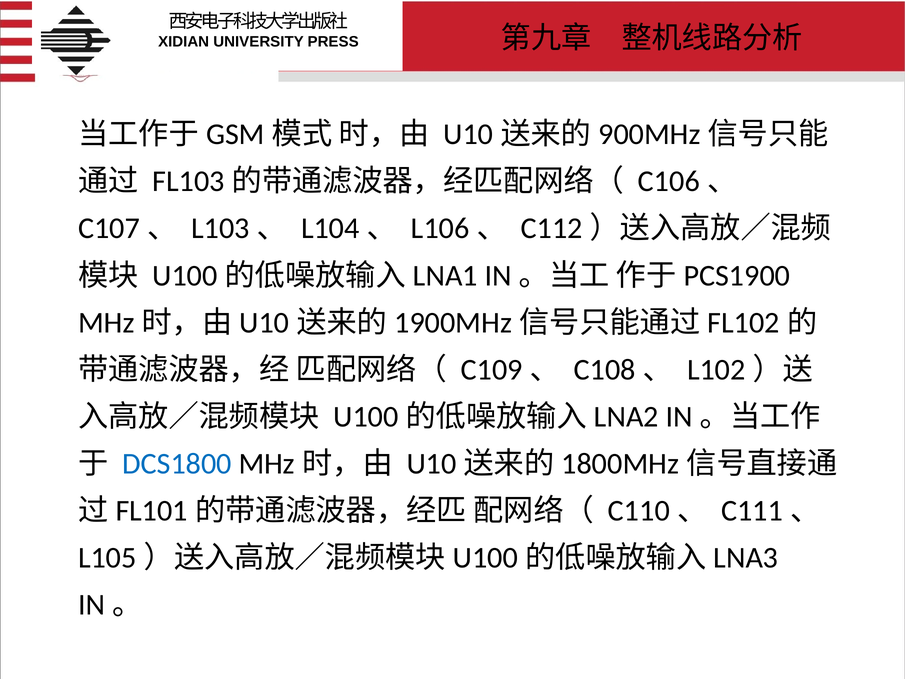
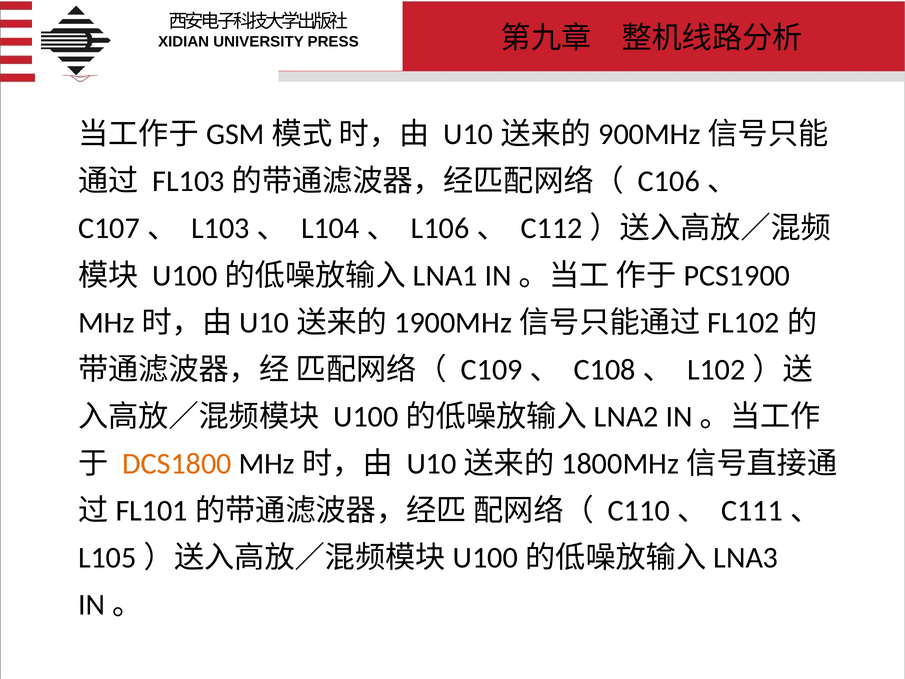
DCS1800 colour: blue -> orange (177, 464)
